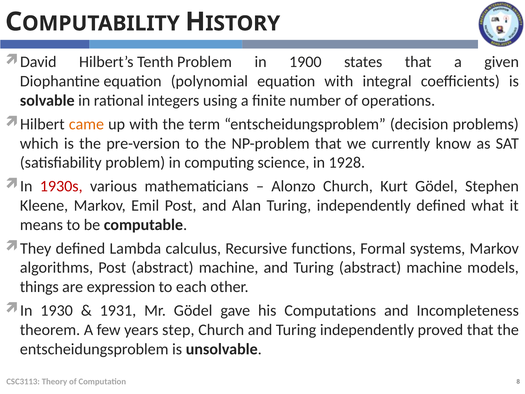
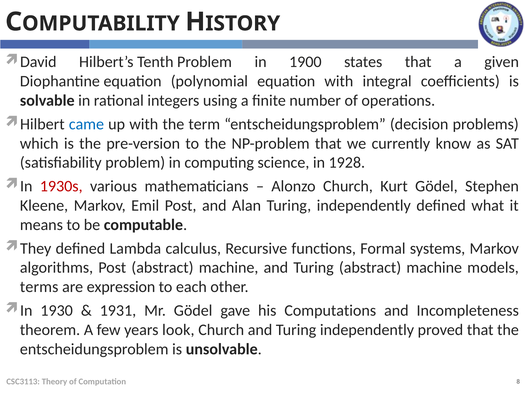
came colour: orange -> blue (86, 124)
things: things -> terms (39, 287)
step: step -> look (178, 330)
